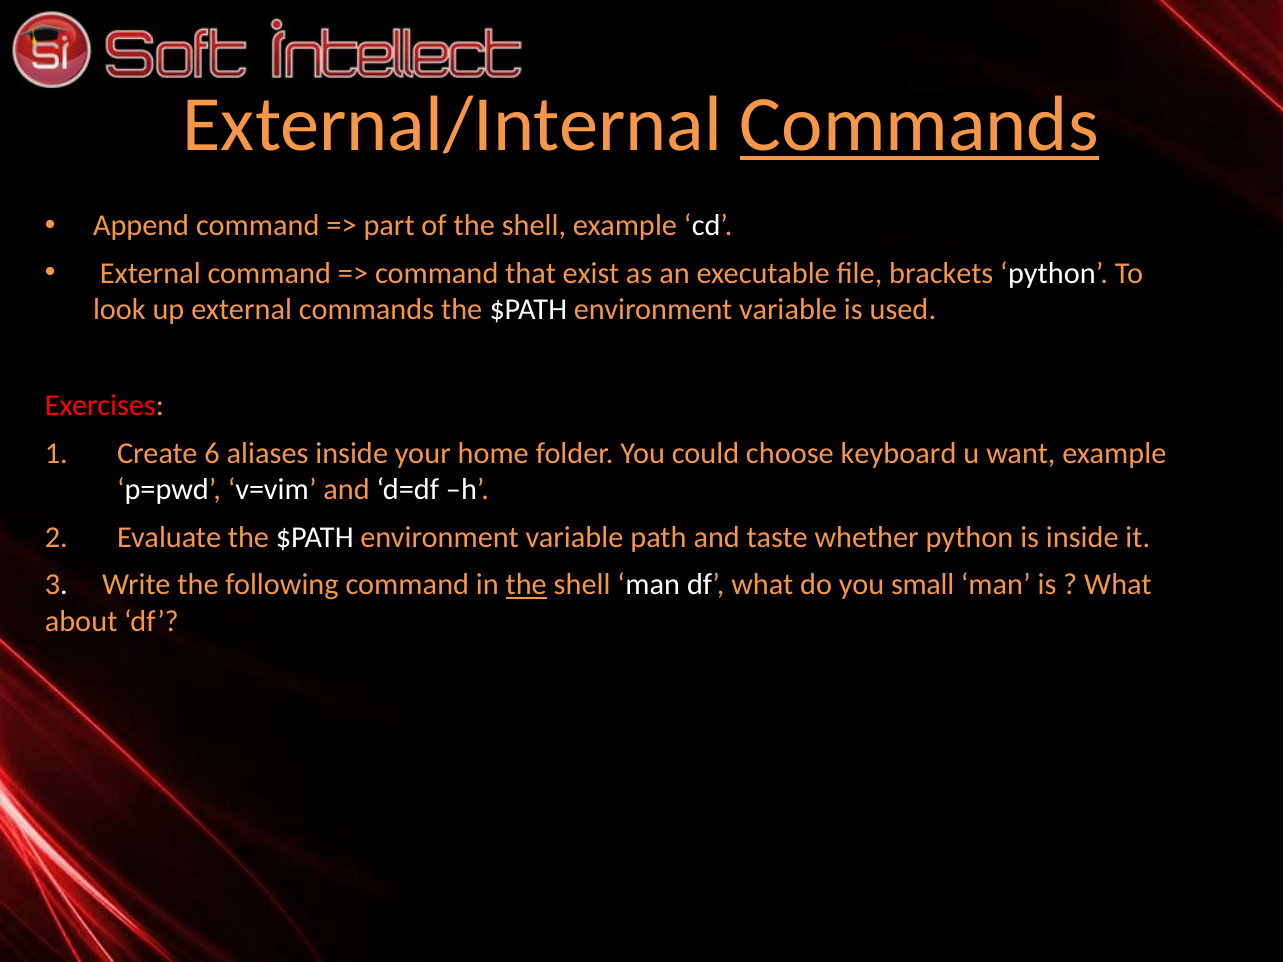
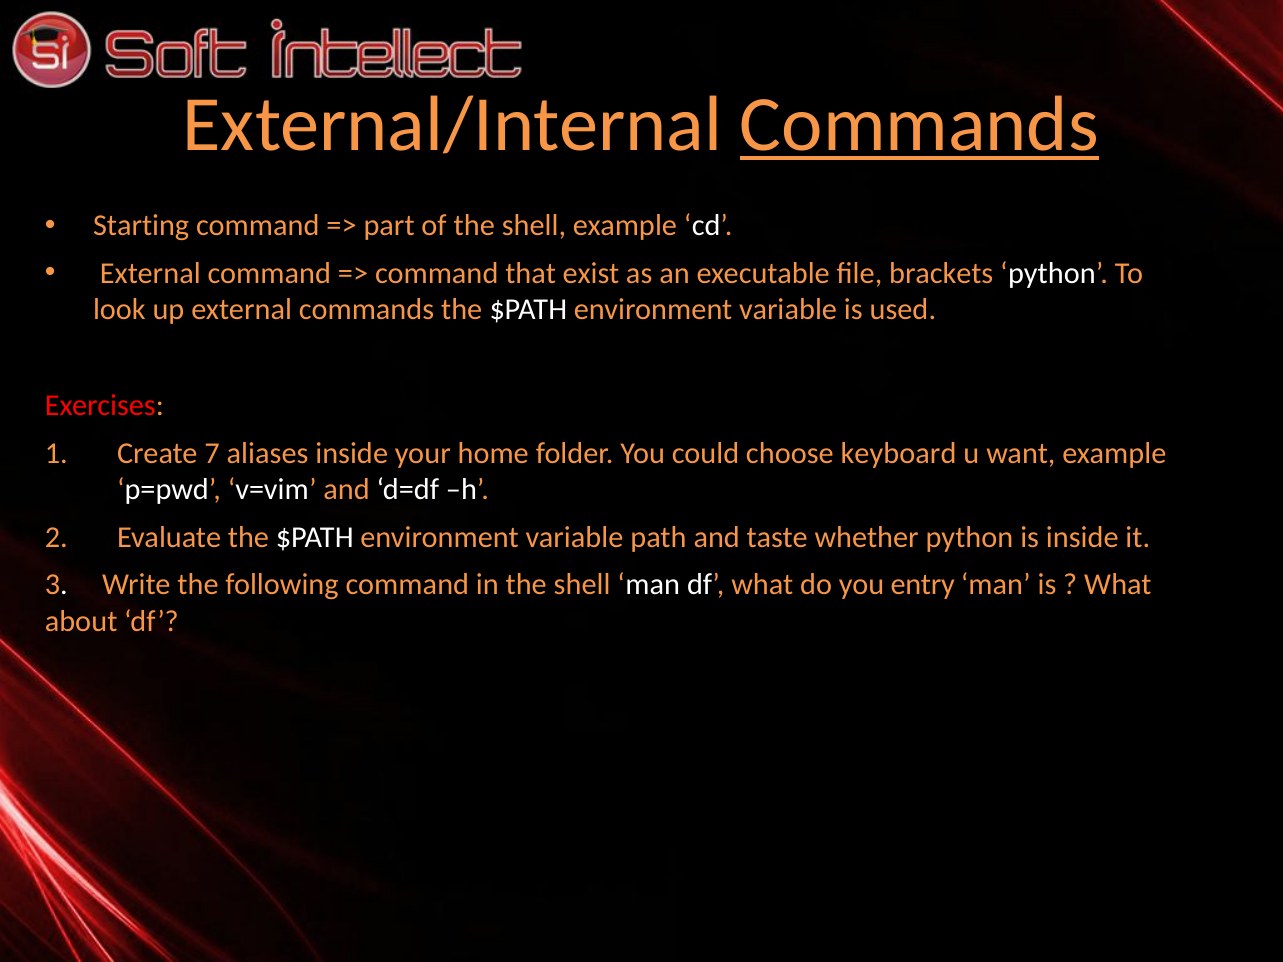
Append: Append -> Starting (141, 226)
6: 6 -> 7 (212, 453)
the underline: present -> none (526, 585)
small: small -> entry (923, 585)
